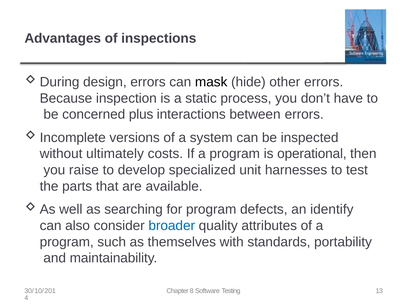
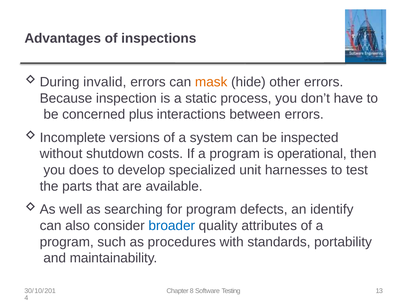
design: design -> invalid (105, 82)
mask colour: black -> orange (211, 82)
ultimately: ultimately -> shutdown (115, 154)
raise: raise -> does (84, 170)
themselves: themselves -> procedures (182, 242)
